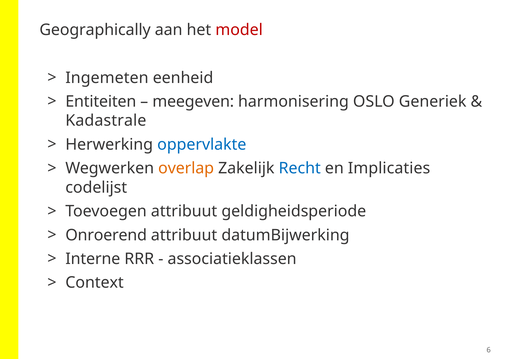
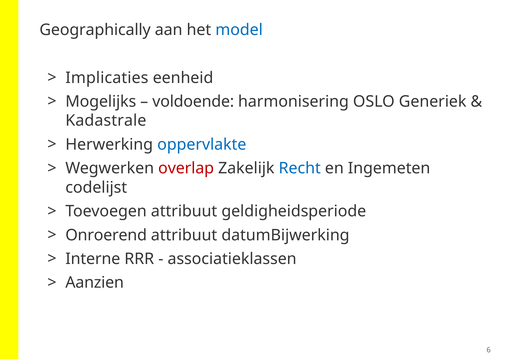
model colour: red -> blue (239, 30)
Ingemeten: Ingemeten -> Implicaties (107, 78)
Entiteiten: Entiteiten -> Mogelijks (101, 101)
meegeven: meegeven -> voldoende (193, 101)
overlap colour: orange -> red (186, 168)
Implicaties: Implicaties -> Ingemeten (389, 168)
Context: Context -> Aanzien (95, 282)
